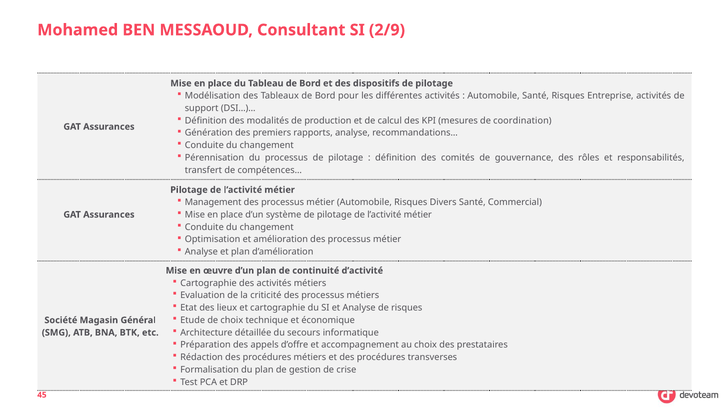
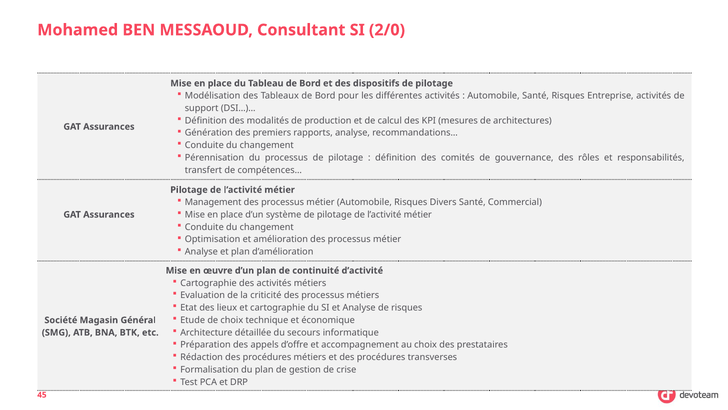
2/9: 2/9 -> 2/0 (387, 30)
coordination: coordination -> architectures (522, 120)
